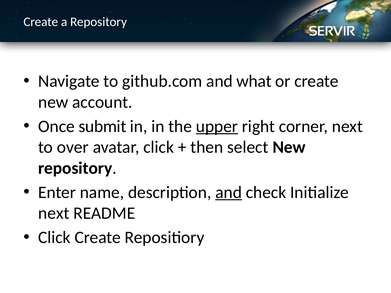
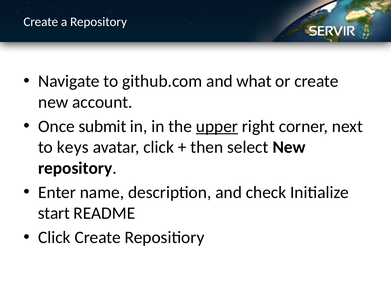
over: over -> keys (73, 147)
and underline: present -> none (229, 193)
next: next -> start (54, 213)
